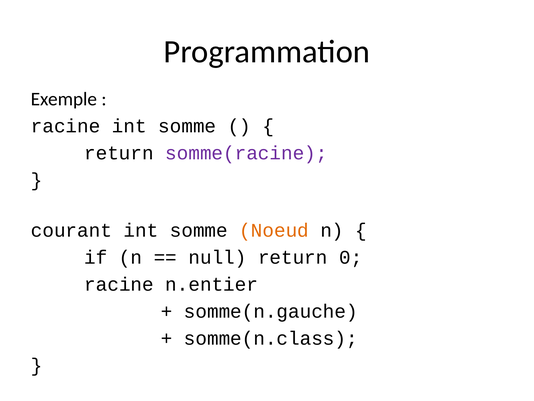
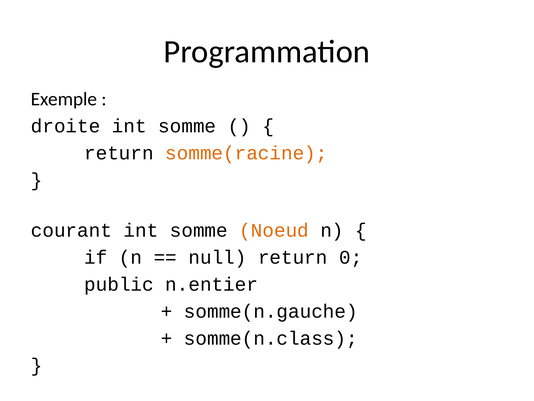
racine: racine -> droite (66, 126)
somme(racine colour: purple -> orange (246, 153)
racine: racine -> public (119, 284)
